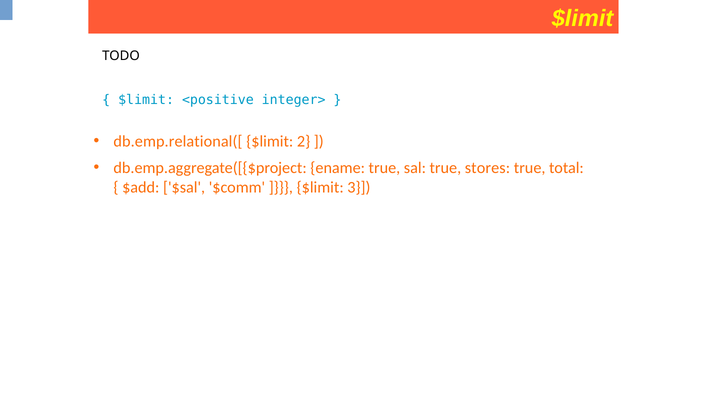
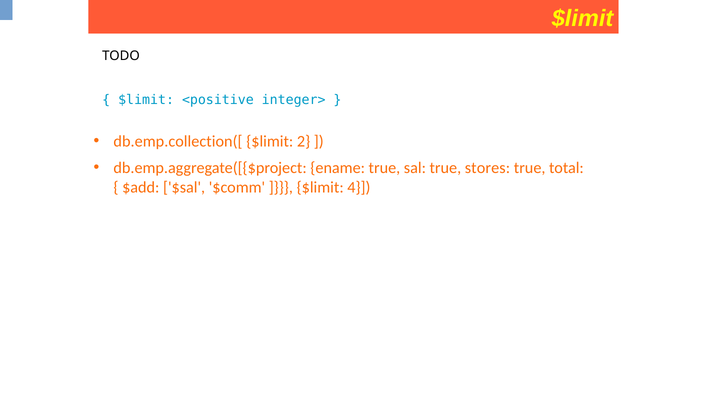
db.emp.relational([: db.emp.relational([ -> db.emp.collection([ (178, 141)
3: 3 -> 4 (359, 187)
